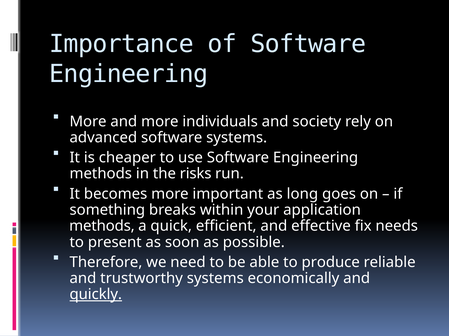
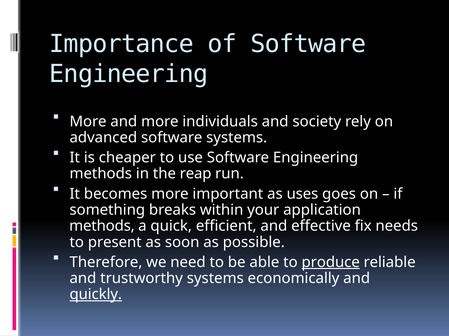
risks: risks -> reap (196, 174)
long: long -> uses (302, 194)
produce underline: none -> present (331, 263)
